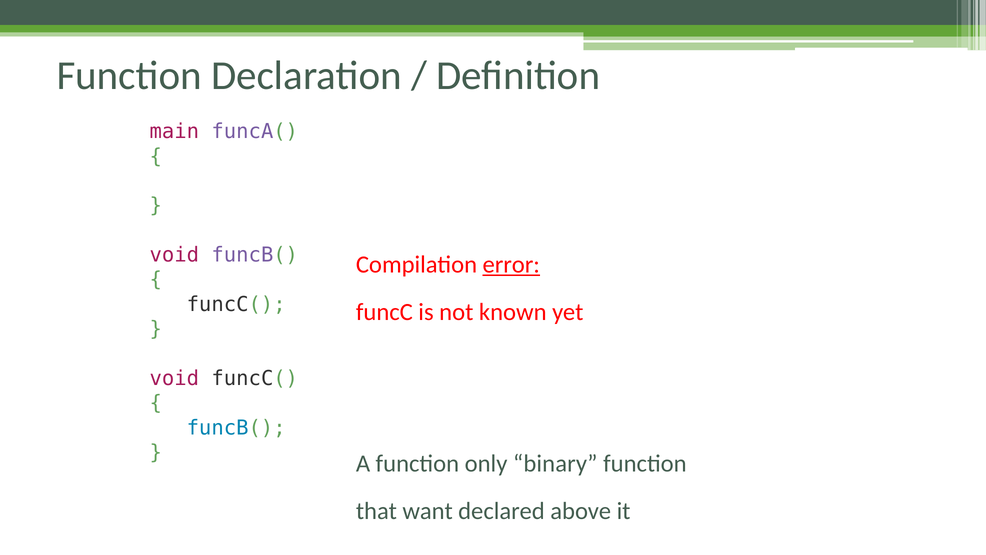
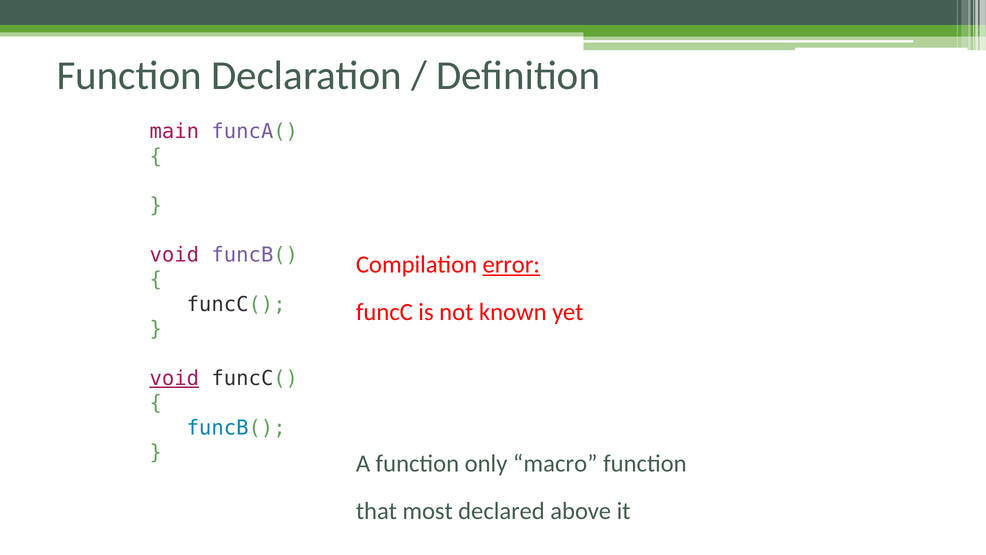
void underline: none -> present (174, 378)
binary: binary -> macro (555, 463)
want: want -> most (428, 511)
